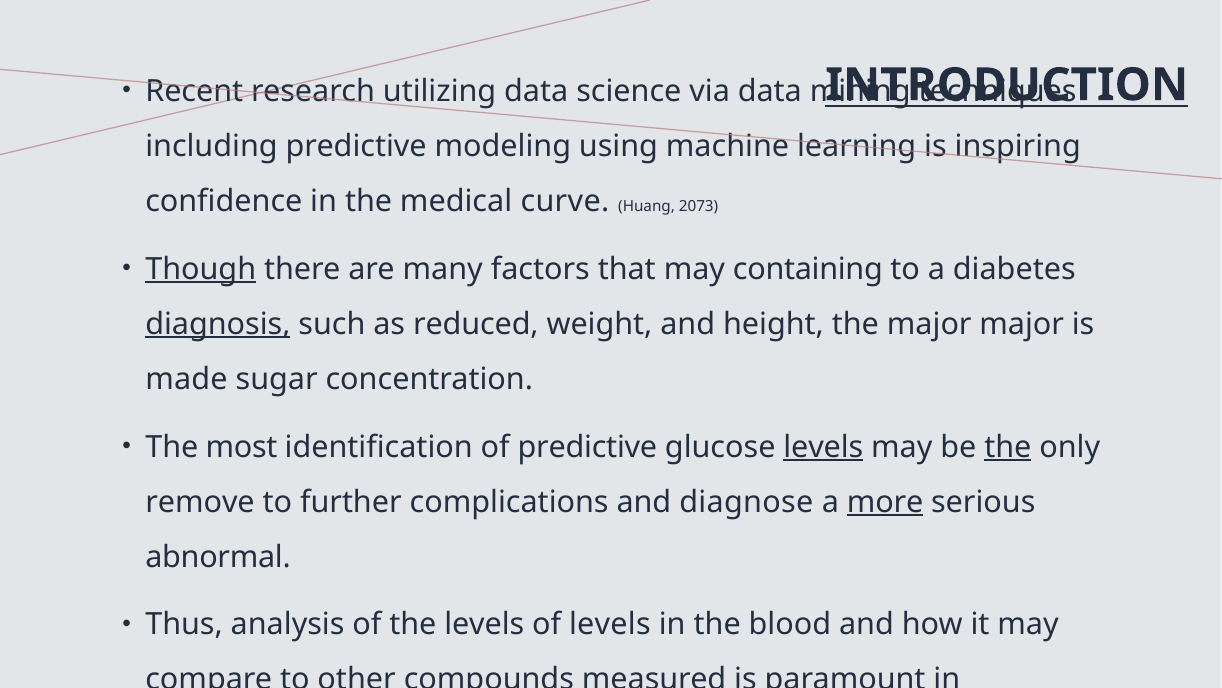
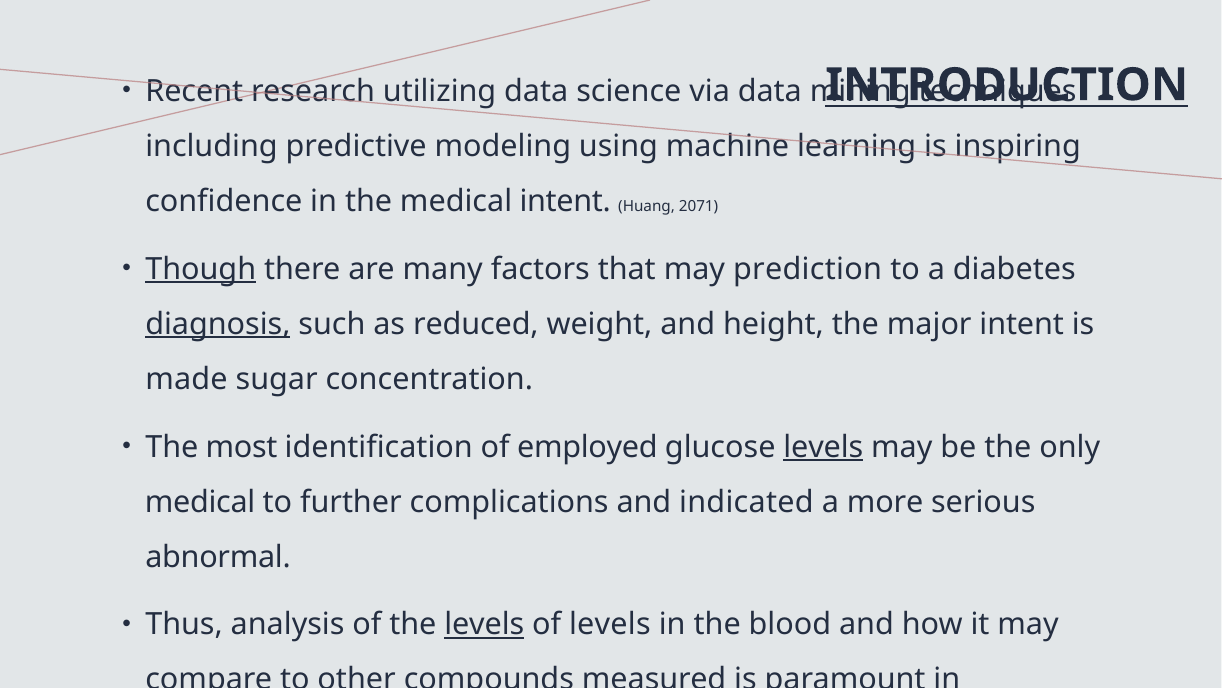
medical curve: curve -> intent (565, 201)
2073: 2073 -> 2071 (699, 206)
containing: containing -> prediction (808, 269)
major major: major -> intent (1022, 324)
of predictive: predictive -> employed (587, 447)
the underline: present -> none (1008, 447)
remove: remove -> medical (200, 502)
diagnose: diagnose -> indicated (746, 502)
more underline: present -> none (885, 502)
levels underline: none -> present (484, 624)
